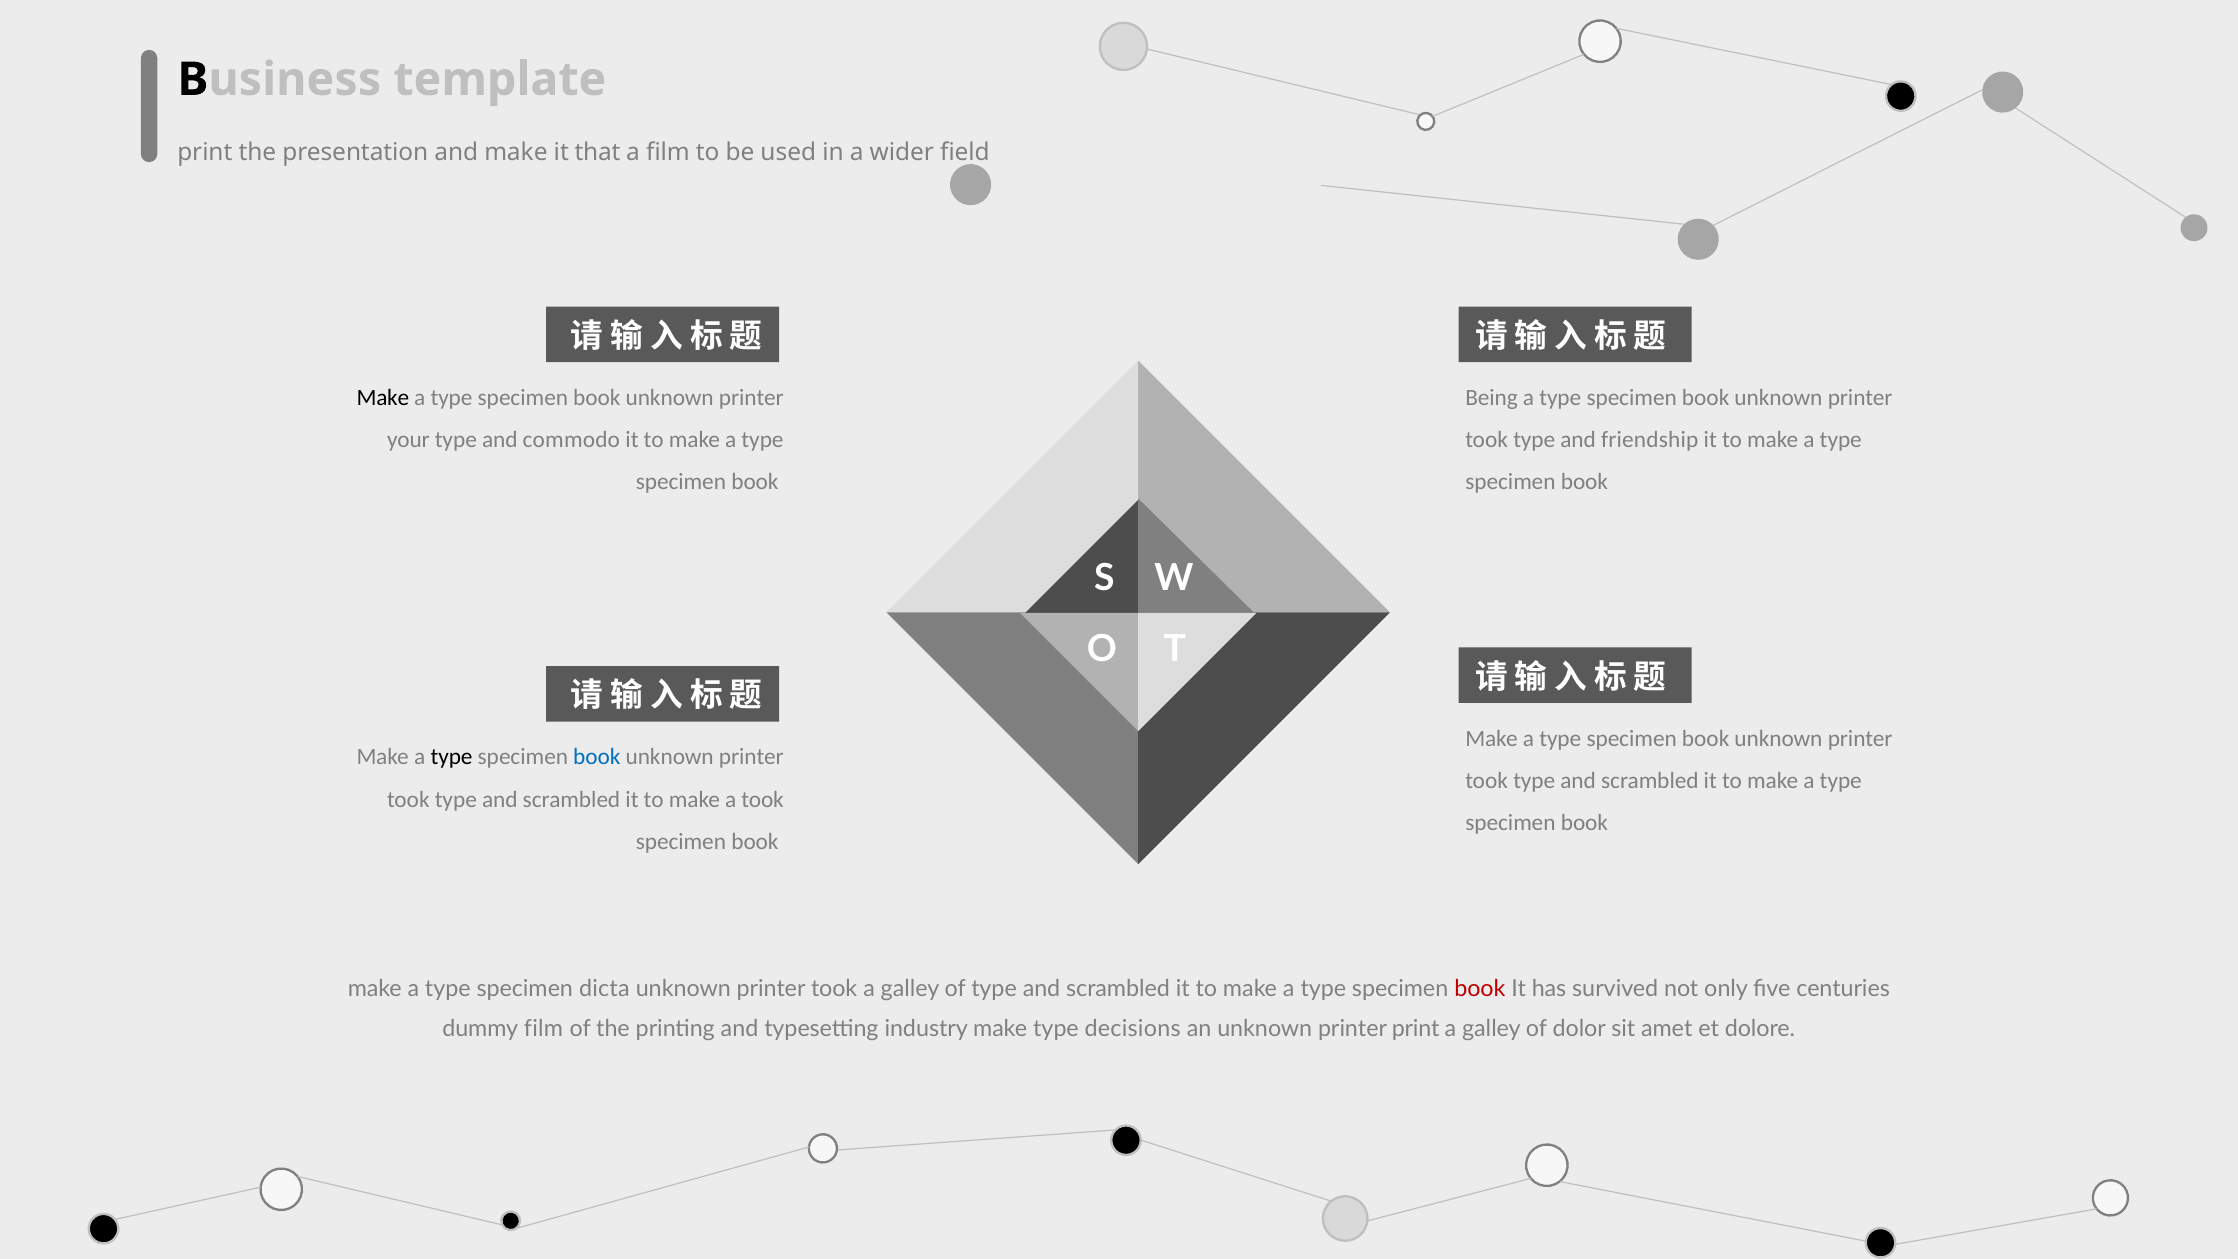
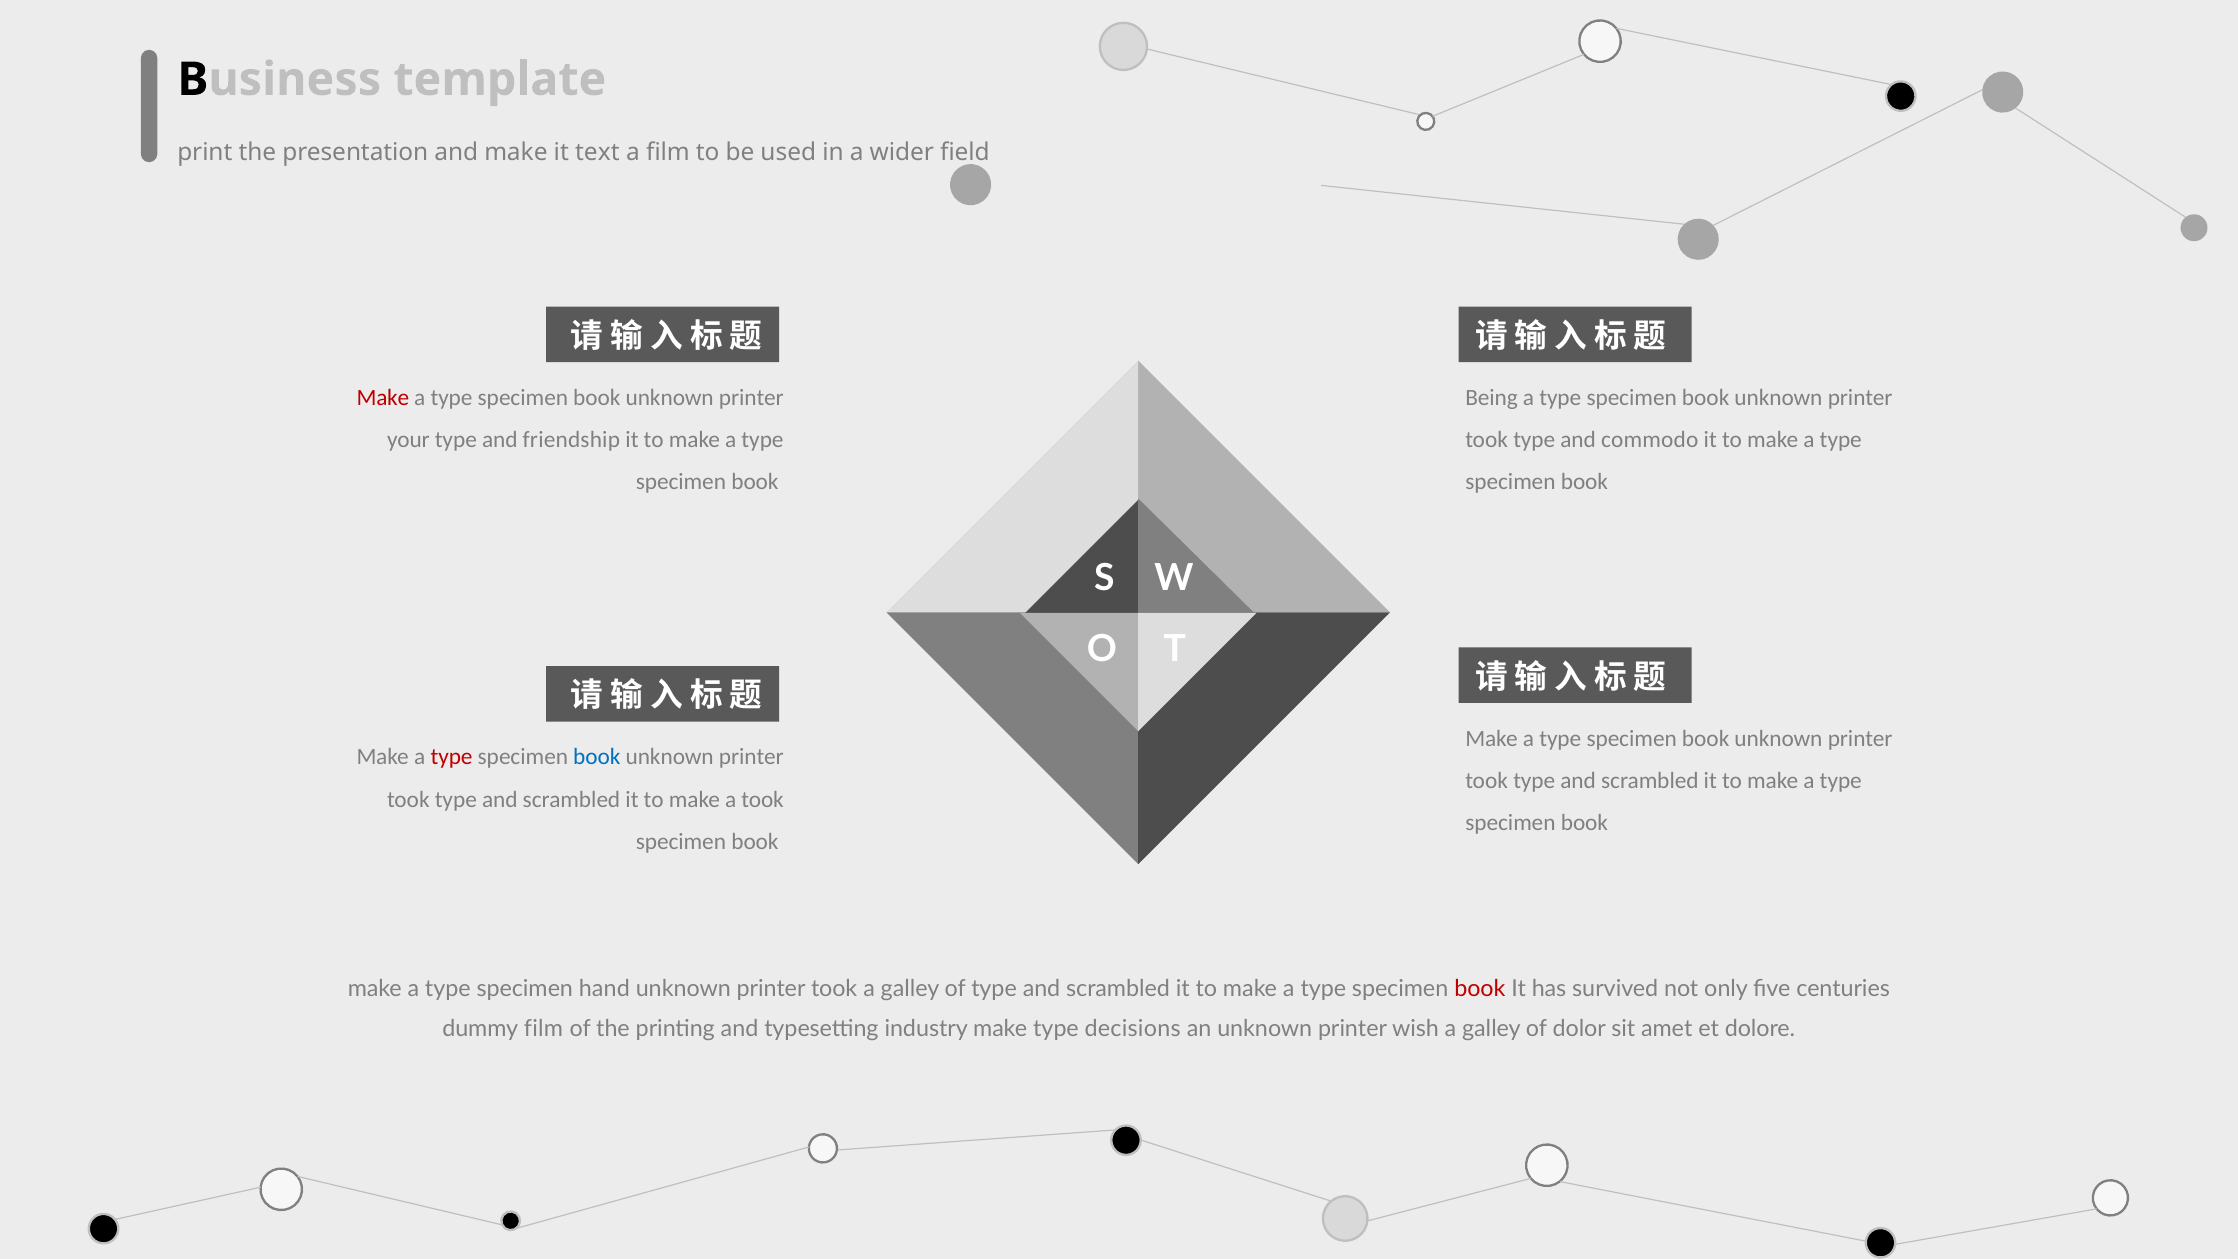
that: that -> text (597, 152)
Make colour: black -> red (383, 398)
commodo: commodo -> friendship (571, 440)
friendship: friendship -> commodo (1650, 440)
type colour: black -> red (452, 757)
dicta: dicta -> hand (604, 988)
printer print: print -> wish (1416, 1029)
